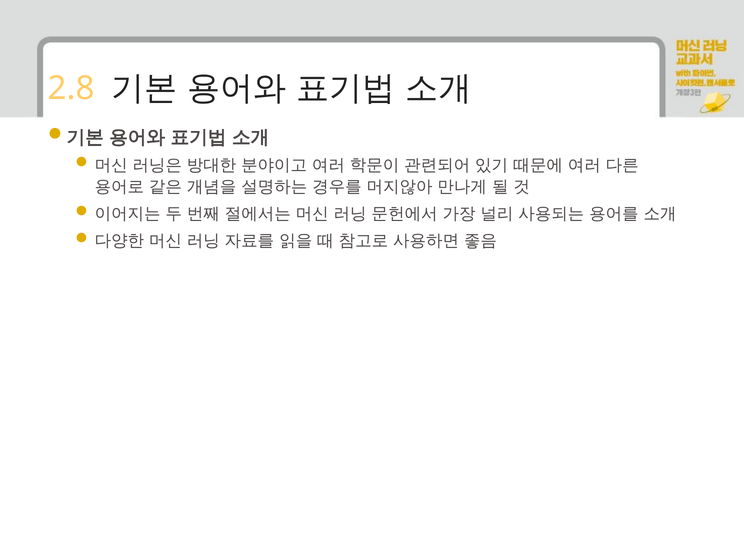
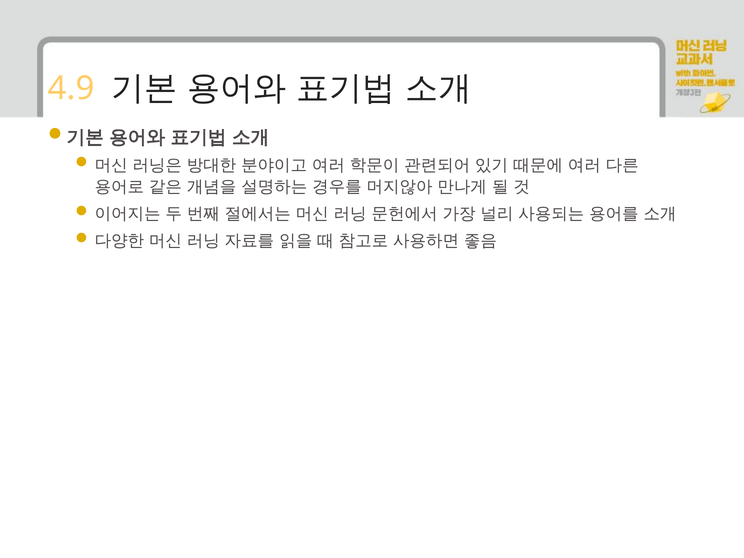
2.8: 2.8 -> 4.9 (71, 89)
